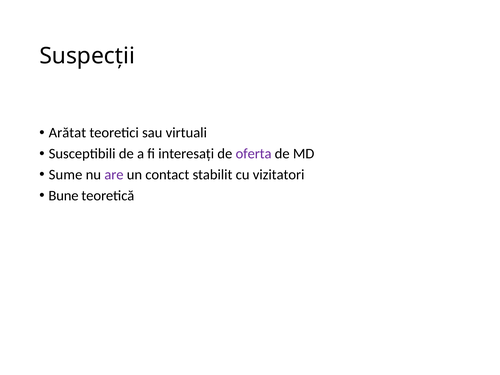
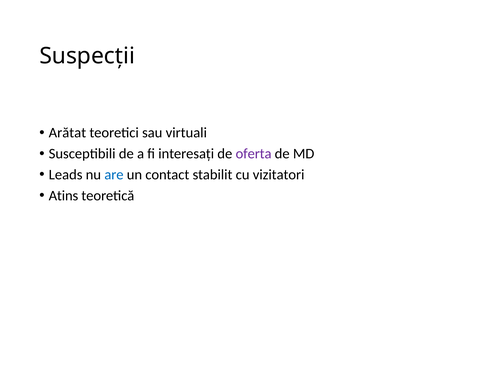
Sume: Sume -> Leads (66, 175)
are colour: purple -> blue (114, 175)
Bune: Bune -> Atins (64, 196)
